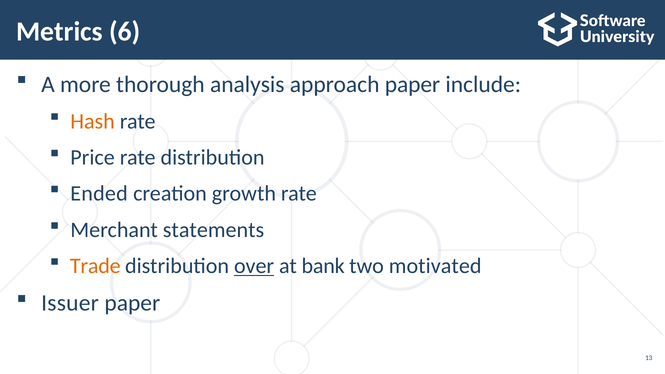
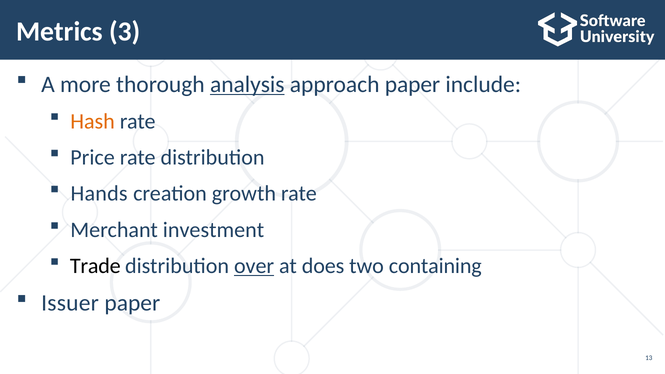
6: 6 -> 3 (125, 32)
analysis underline: none -> present (247, 84)
Ended: Ended -> Hands (99, 194)
statements: statements -> investment (214, 230)
Trade colour: orange -> black (95, 266)
bank: bank -> does (323, 266)
motivated: motivated -> containing (435, 266)
